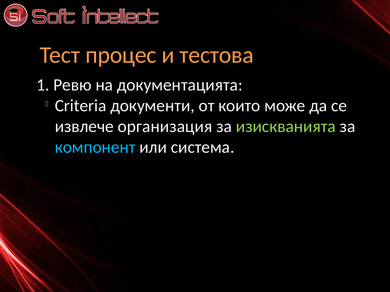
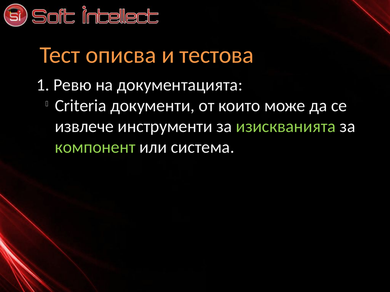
процес: процес -> описва (121, 55)
организация: организация -> инструменти (165, 127)
компонент colour: light blue -> light green (95, 147)
